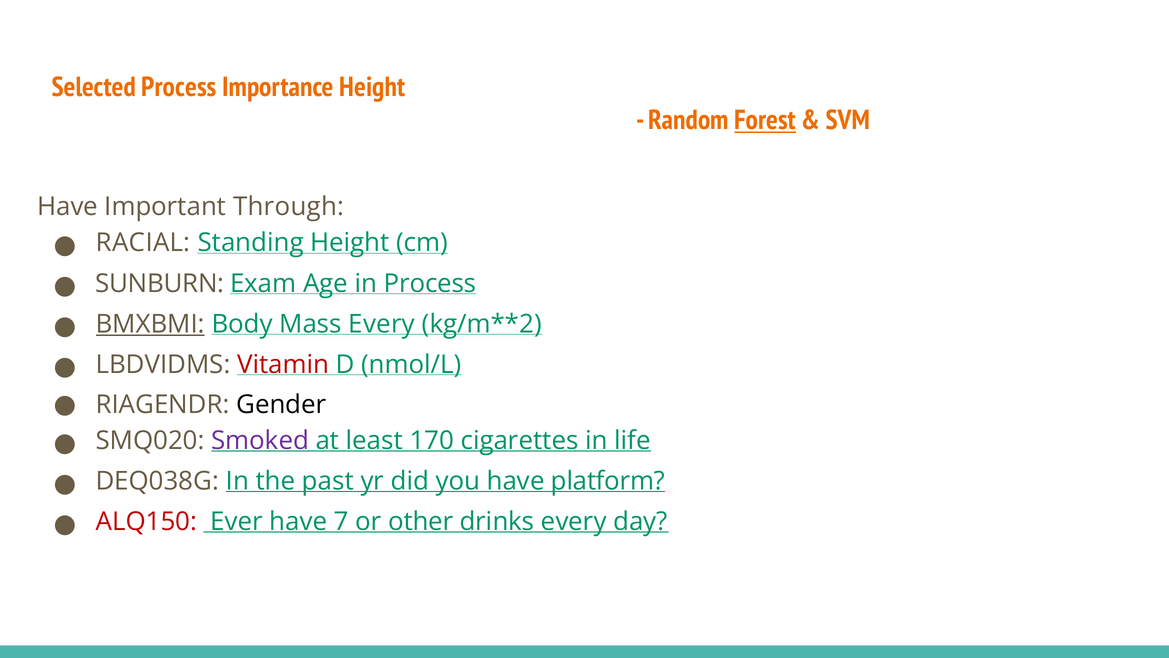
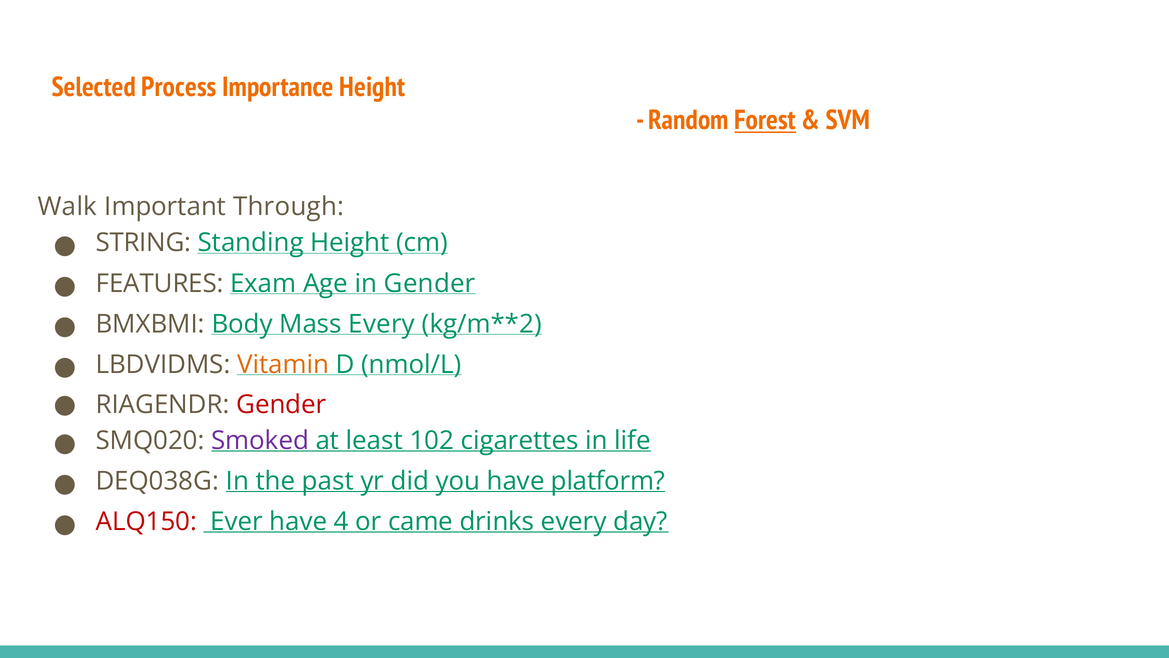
Have: Have -> Walk (67, 206)
RACIAL: RACIAL -> STRING (143, 243)
SUNBURN: SUNBURN -> FEATURES (160, 283)
in Process: Process -> Gender (430, 283)
BMXBMI underline: present -> none (150, 324)
Vitamin colour: red -> orange (283, 364)
Gender colour: black -> red (281, 404)
170: 170 -> 102 (432, 441)
7: 7 -> 4 (341, 522)
other: other -> came (421, 522)
